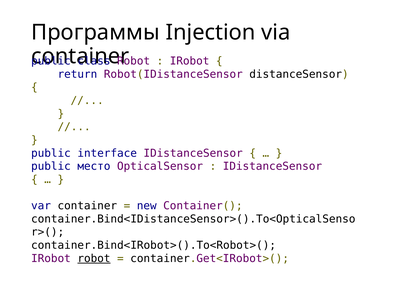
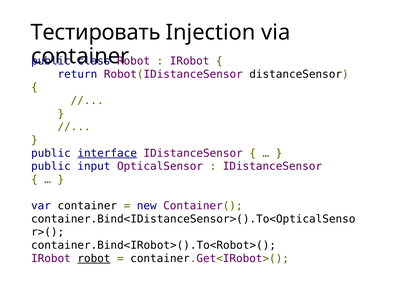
Программы: Программы -> Тестировать (96, 32)
interface underline: none -> present (107, 153)
место: место -> input (94, 166)
